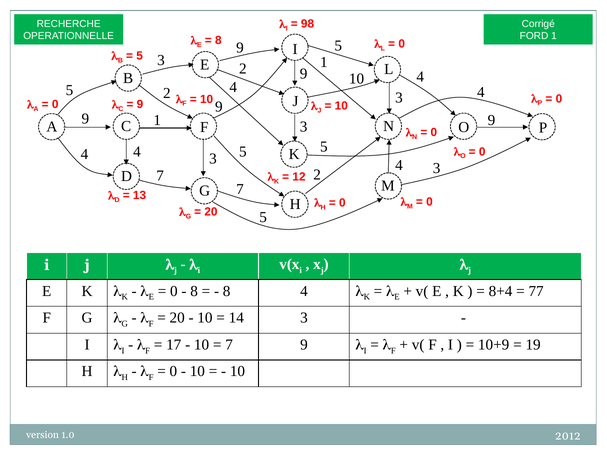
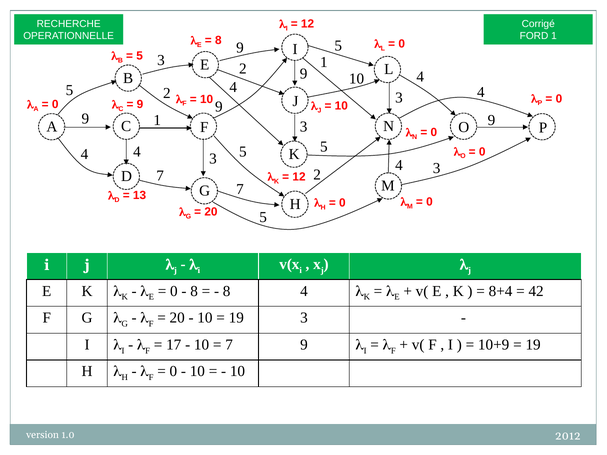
98: 98 -> 12 (308, 24)
77: 77 -> 42 (536, 291)
14: 14 -> 19 (236, 318)
